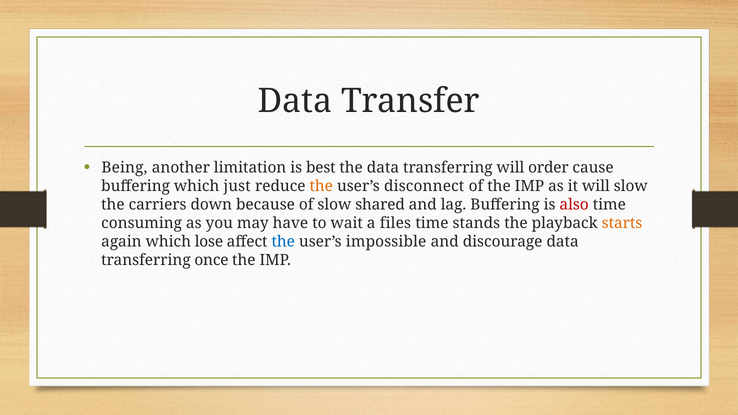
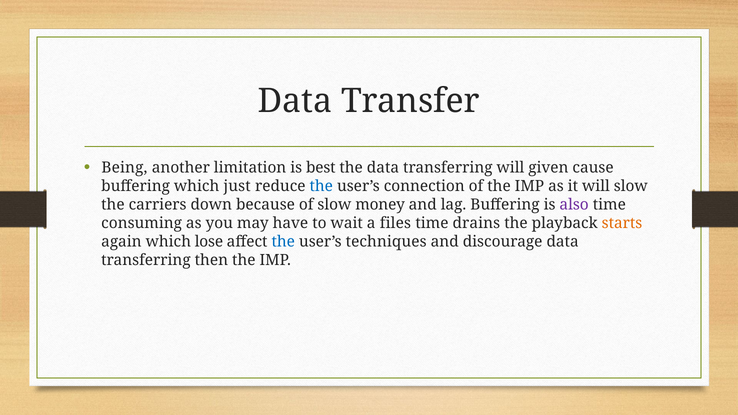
order: order -> given (548, 168)
the colour: orange -> blue (321, 186)
disconnect: disconnect -> connection (424, 186)
shared: shared -> money (380, 205)
also colour: red -> purple (574, 205)
stands: stands -> drains (476, 223)
impossible: impossible -> techniques (386, 242)
once: once -> then (211, 260)
